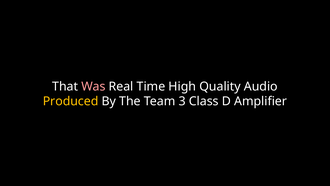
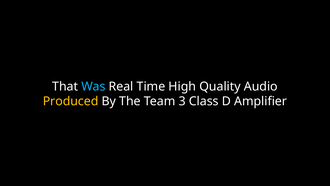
Was colour: pink -> light blue (93, 86)
